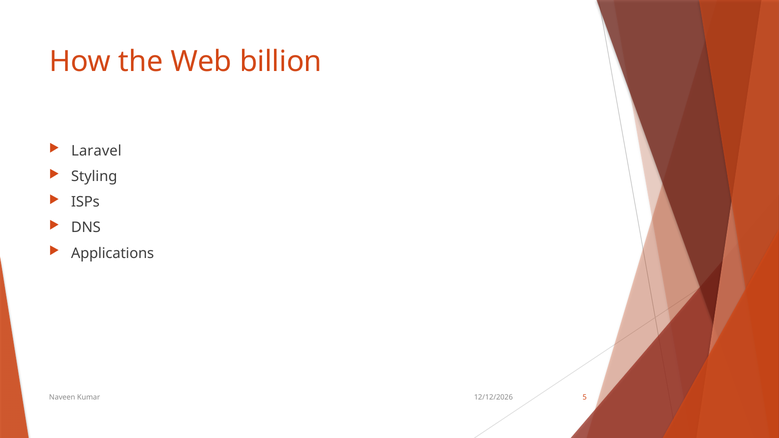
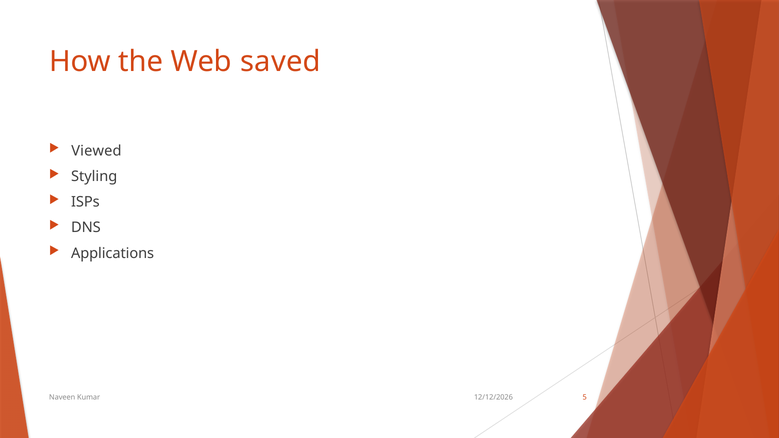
billion: billion -> saved (281, 61)
Laravel: Laravel -> Viewed (96, 151)
